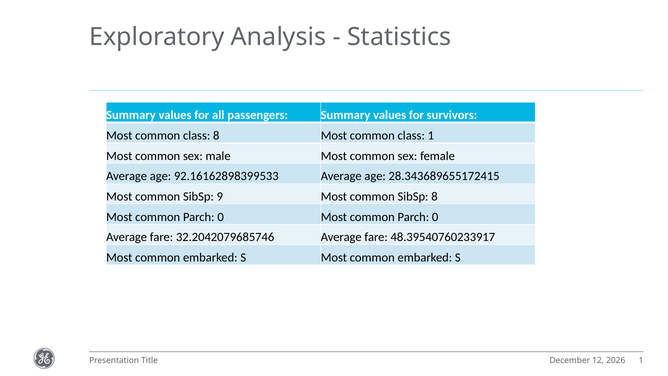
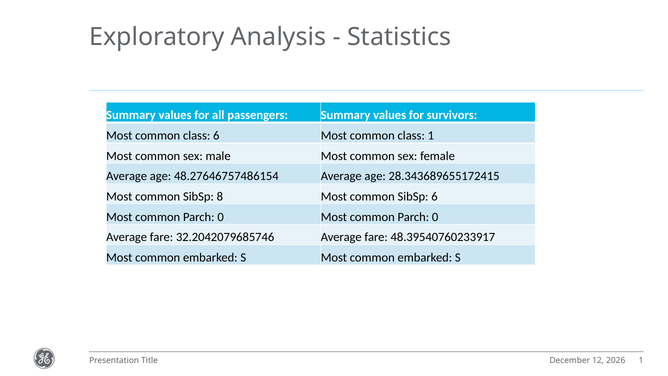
class 8: 8 -> 6 (216, 136)
92.16162898399533: 92.16162898399533 -> 48.27646757486154 (226, 176)
9: 9 -> 8 (220, 196)
SibSp 8: 8 -> 6 (434, 196)
